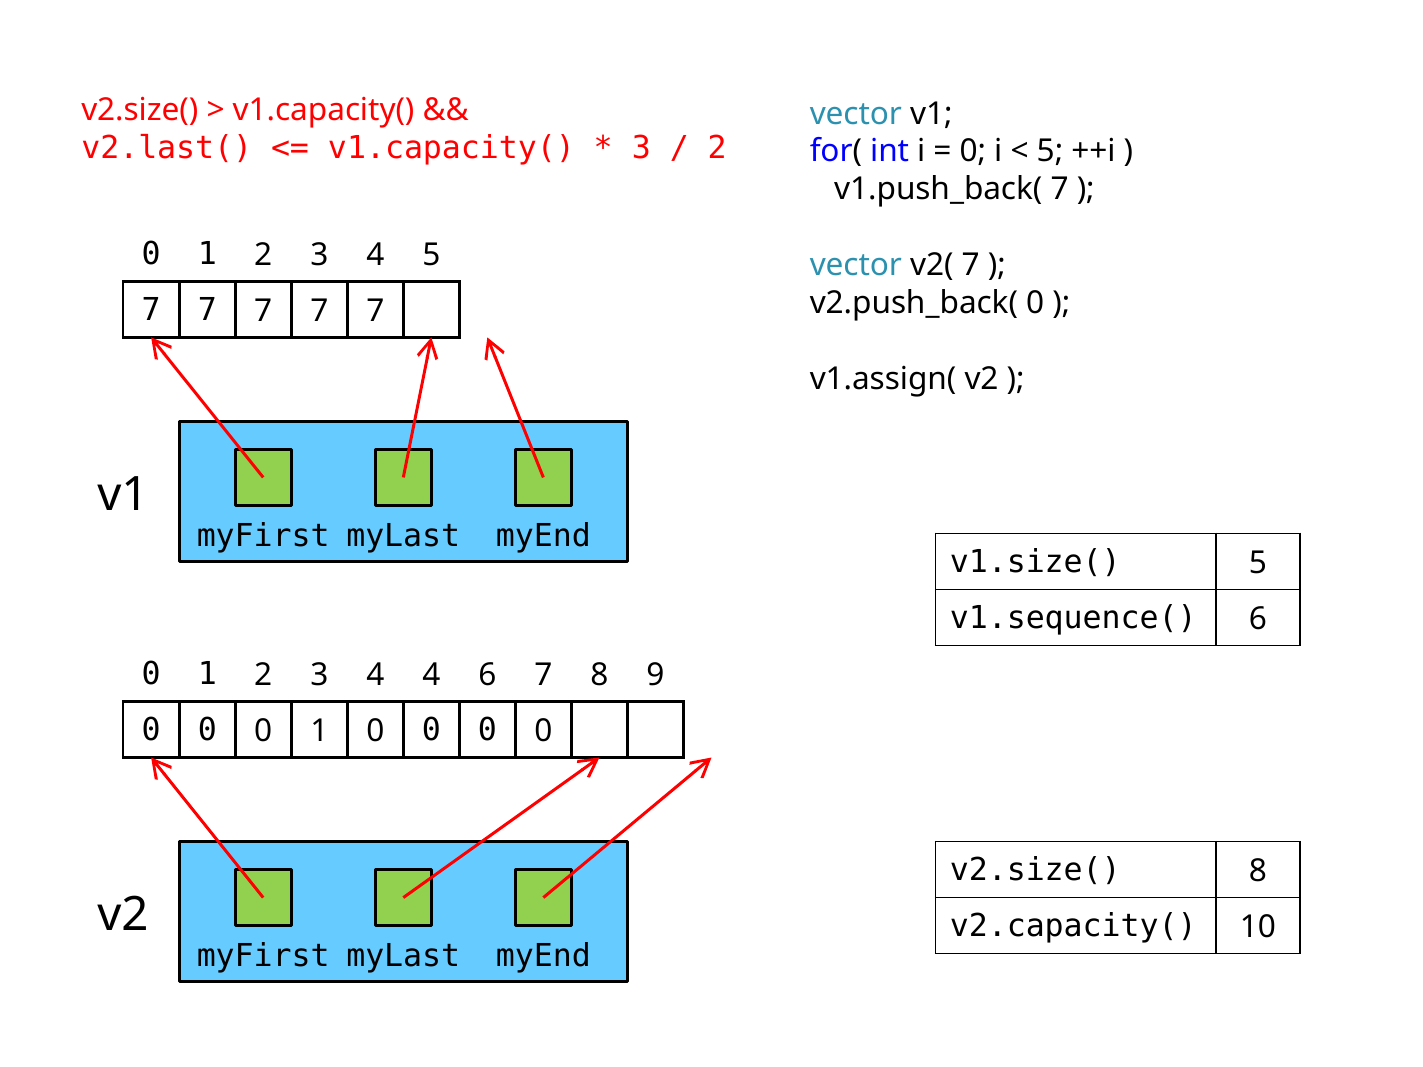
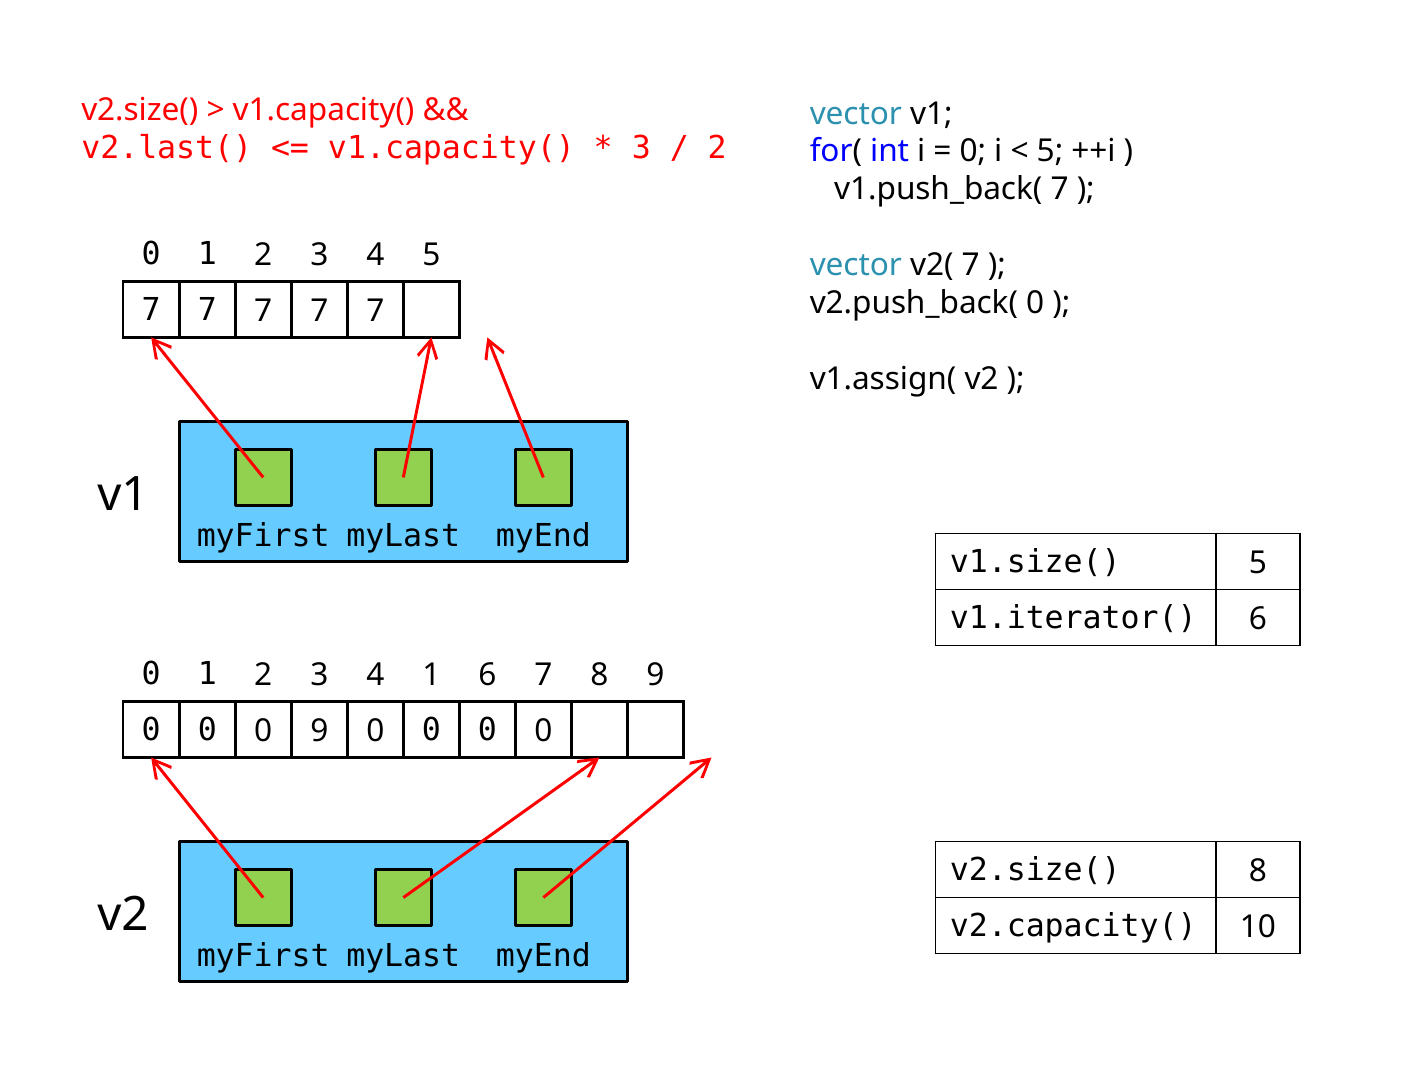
v1.sequence(: v1.sequence( -> v1.iterator( (1073, 618)
4 4: 4 -> 1 (431, 675)
0 0 1: 1 -> 9 (319, 731)
